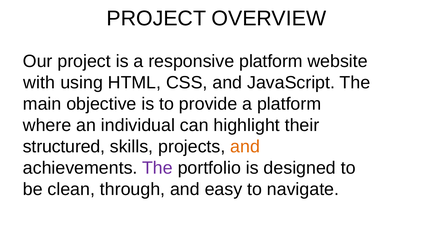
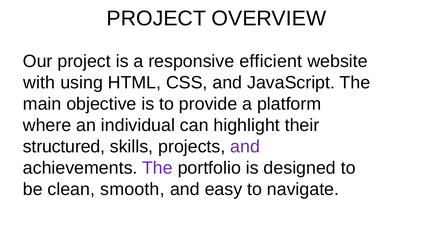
responsive platform: platform -> efficient (271, 61)
and colour: orange -> purple (245, 147)
through: through -> smooth (132, 189)
